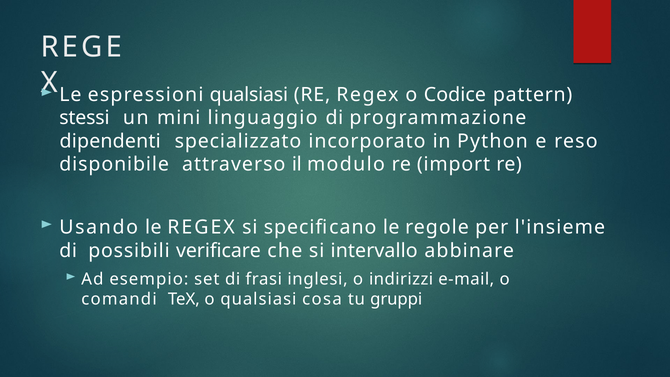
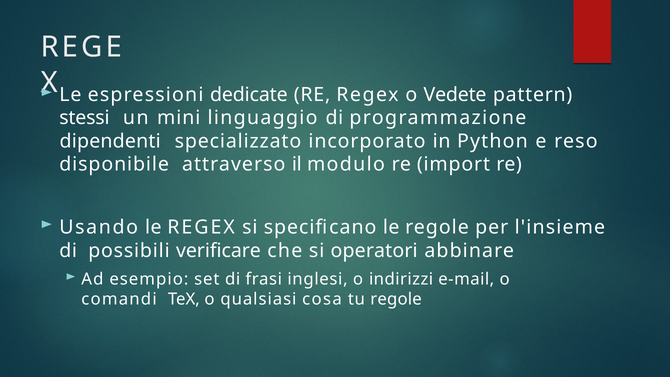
espressioni qualsiasi: qualsiasi -> dedicate (249, 95)
Codice: Codice -> Vedete (455, 95)
intervallo: intervallo -> operatori (374, 251)
tu gruppi: gruppi -> regole (396, 299)
